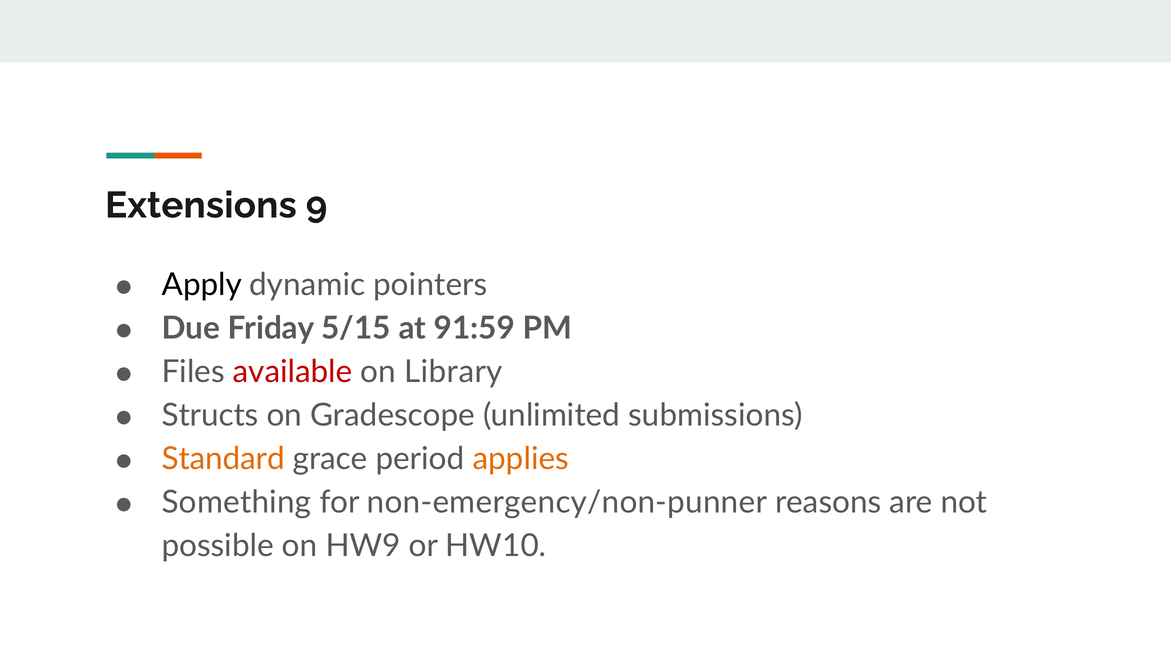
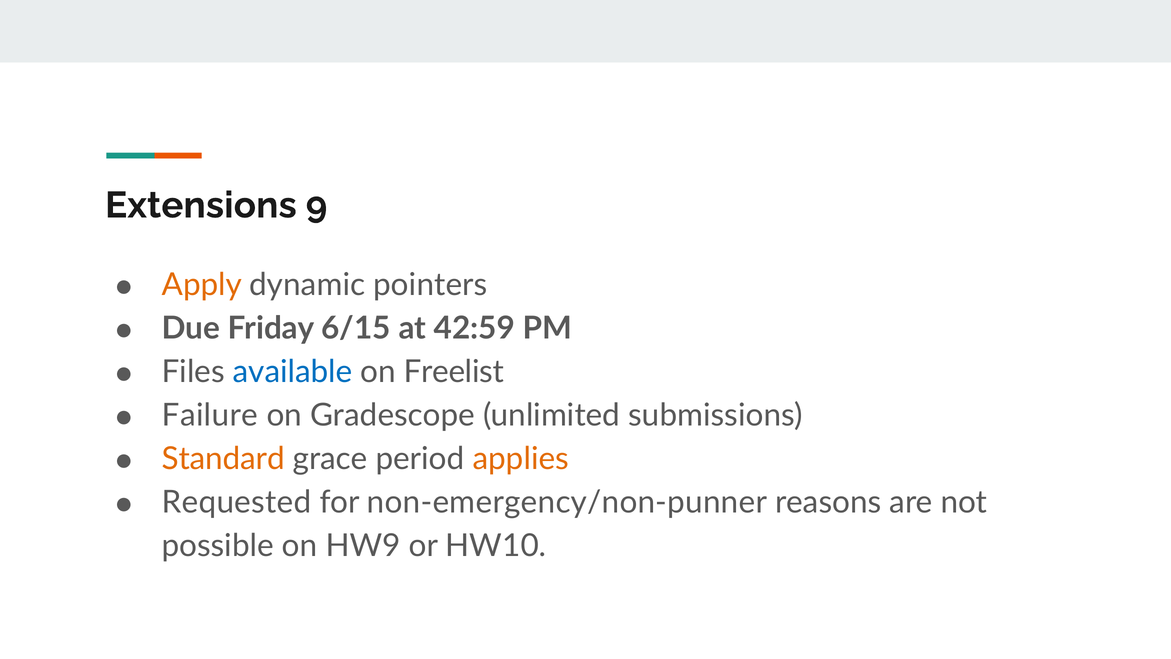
Apply colour: black -> orange (202, 284)
5/15: 5/15 -> 6/15 (356, 328)
91:59: 91:59 -> 42:59 (474, 328)
available colour: red -> blue (293, 372)
Library: Library -> Freelist (454, 372)
Structs: Structs -> Failure (210, 415)
Something: Something -> Requested (236, 502)
